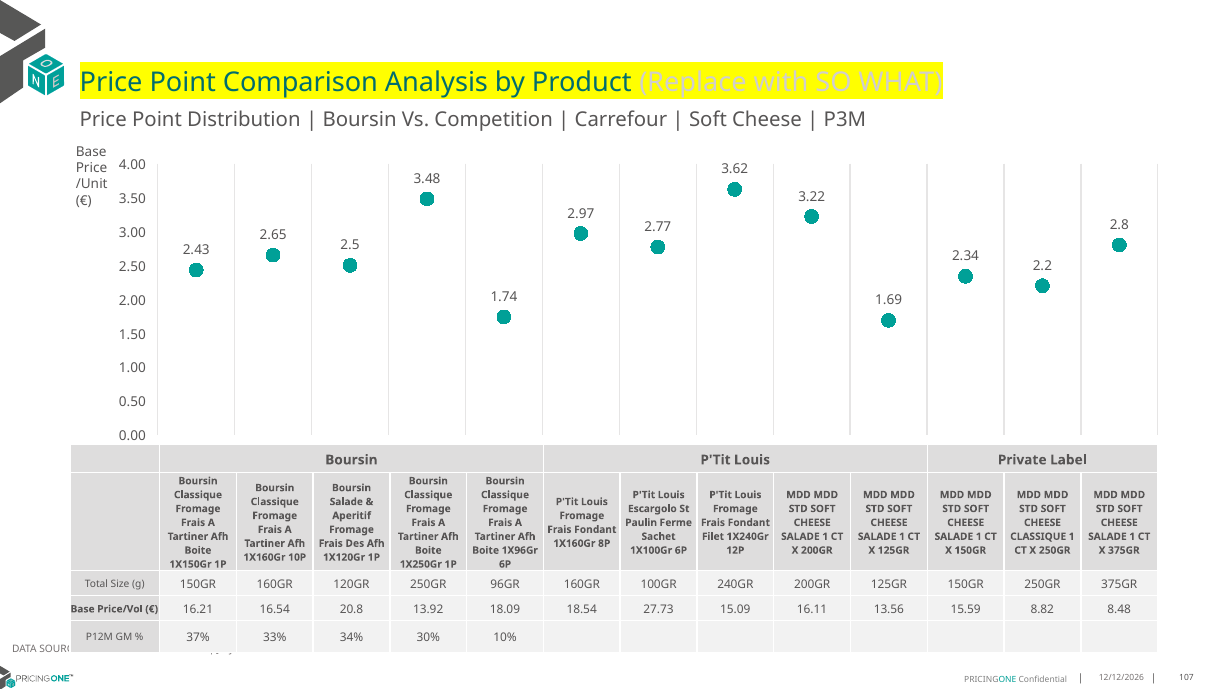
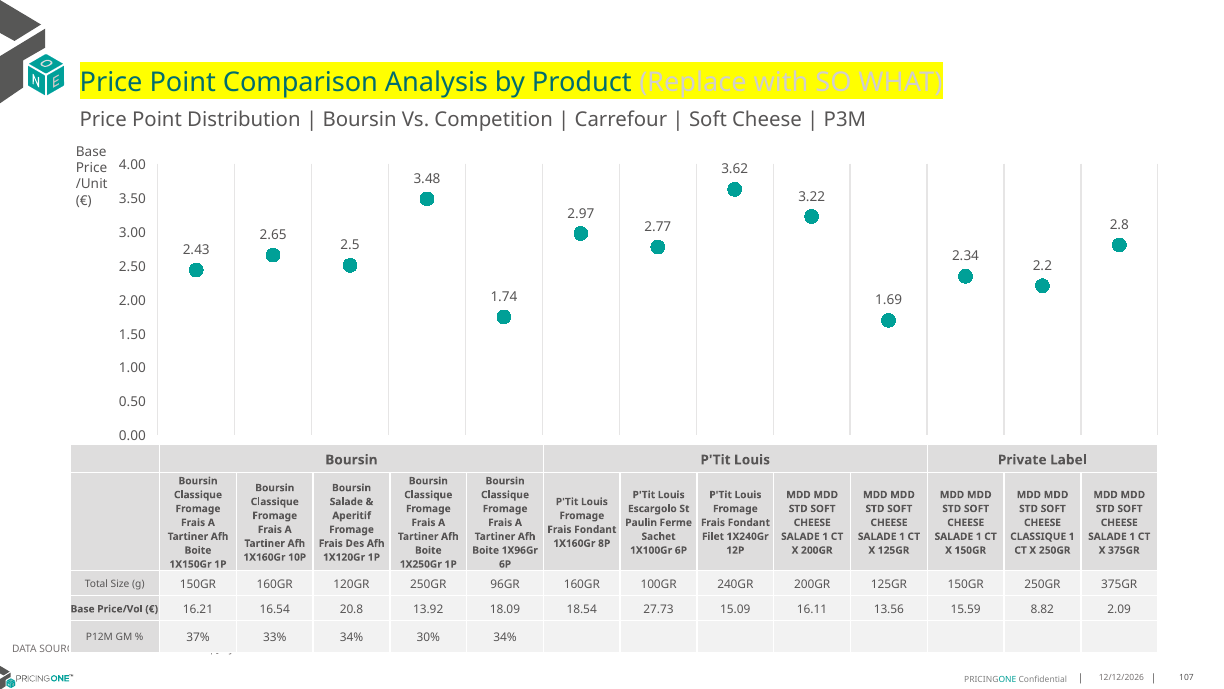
8.48: 8.48 -> 2.09 (1119, 609)
30% 10%: 10% -> 34% (505, 637)
